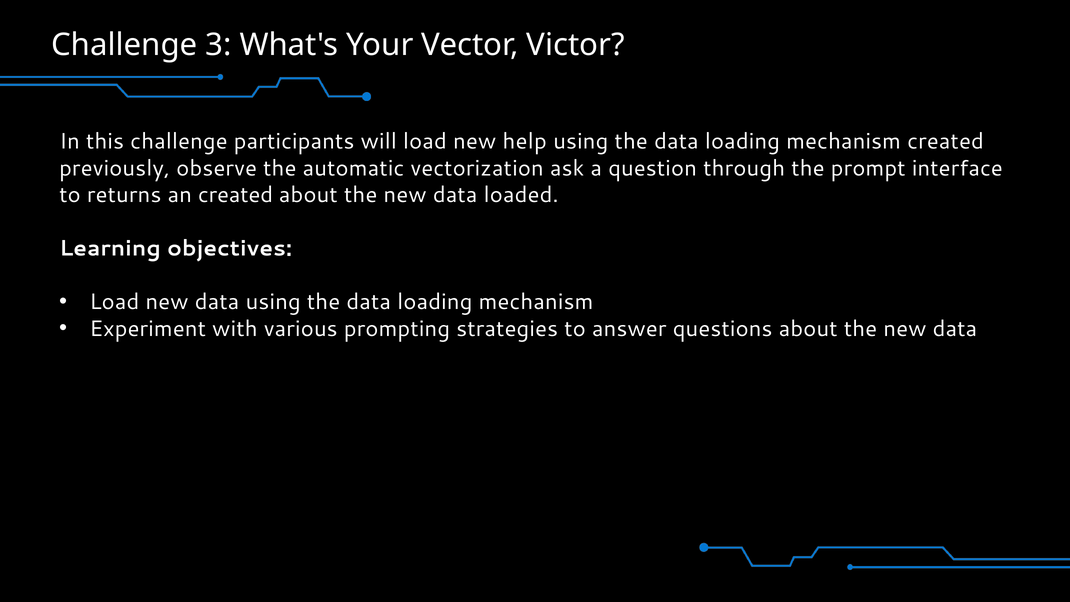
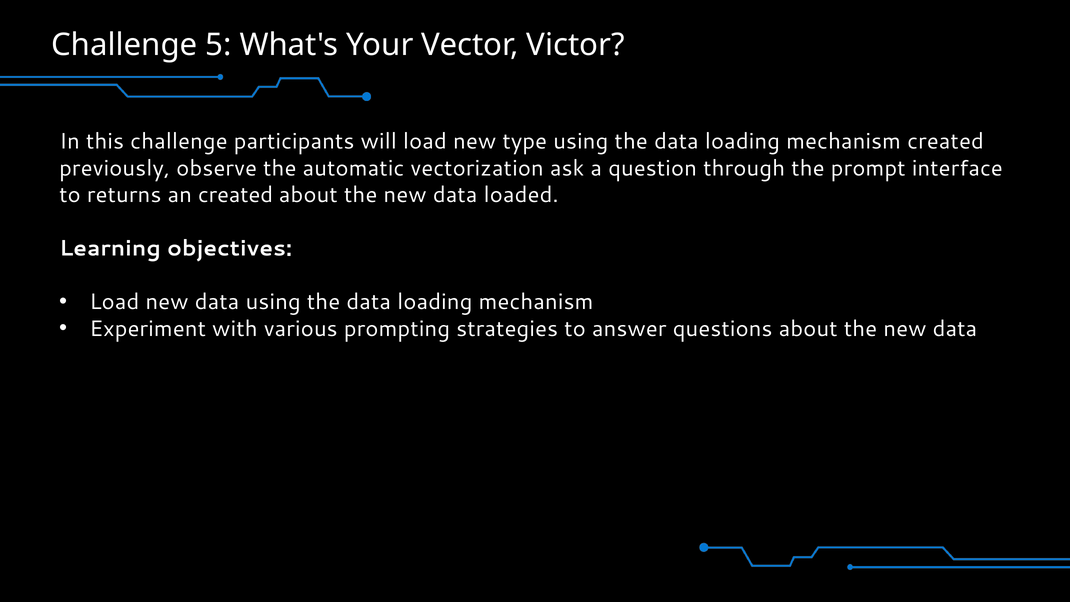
3: 3 -> 5 (218, 45)
help: help -> type (525, 141)
